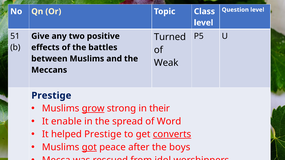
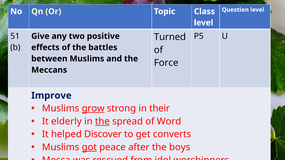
Weak: Weak -> Force (166, 63)
Prestige: Prestige -> Improve (51, 96)
enable: enable -> elderly (66, 122)
the underline: none -> present (102, 122)
helped Prestige: Prestige -> Discover (103, 135)
converts underline: present -> none (172, 135)
